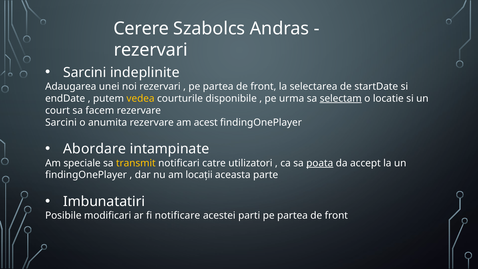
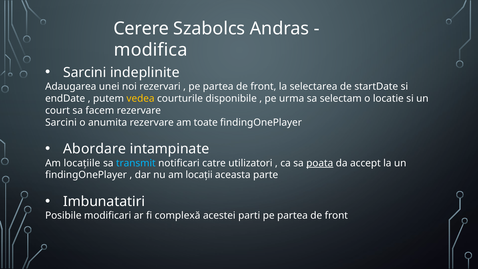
rezervari: rezervari -> modifica (151, 50)
selectam underline: present -> none (341, 98)
acest: acest -> toate (206, 122)
speciale: speciale -> locațiile (82, 163)
transmit colour: yellow -> light blue (136, 163)
notificare: notificare -> complexă (178, 216)
